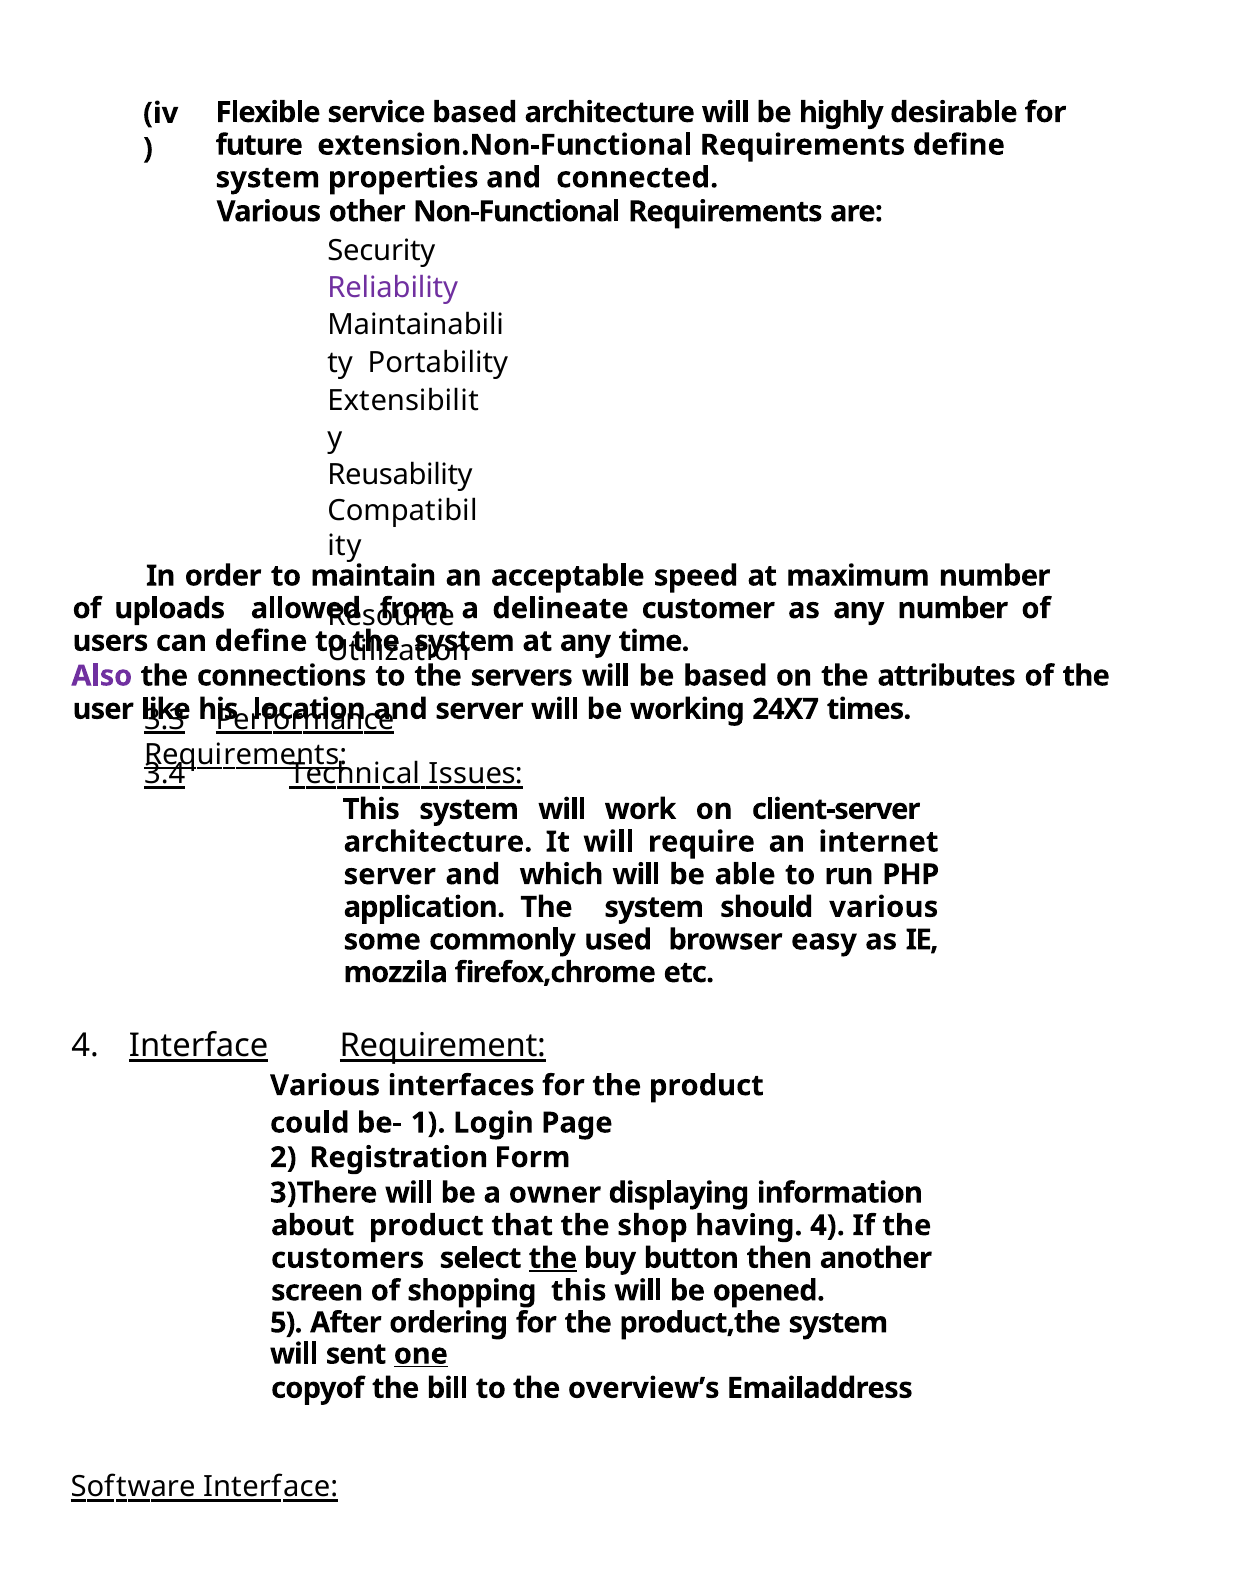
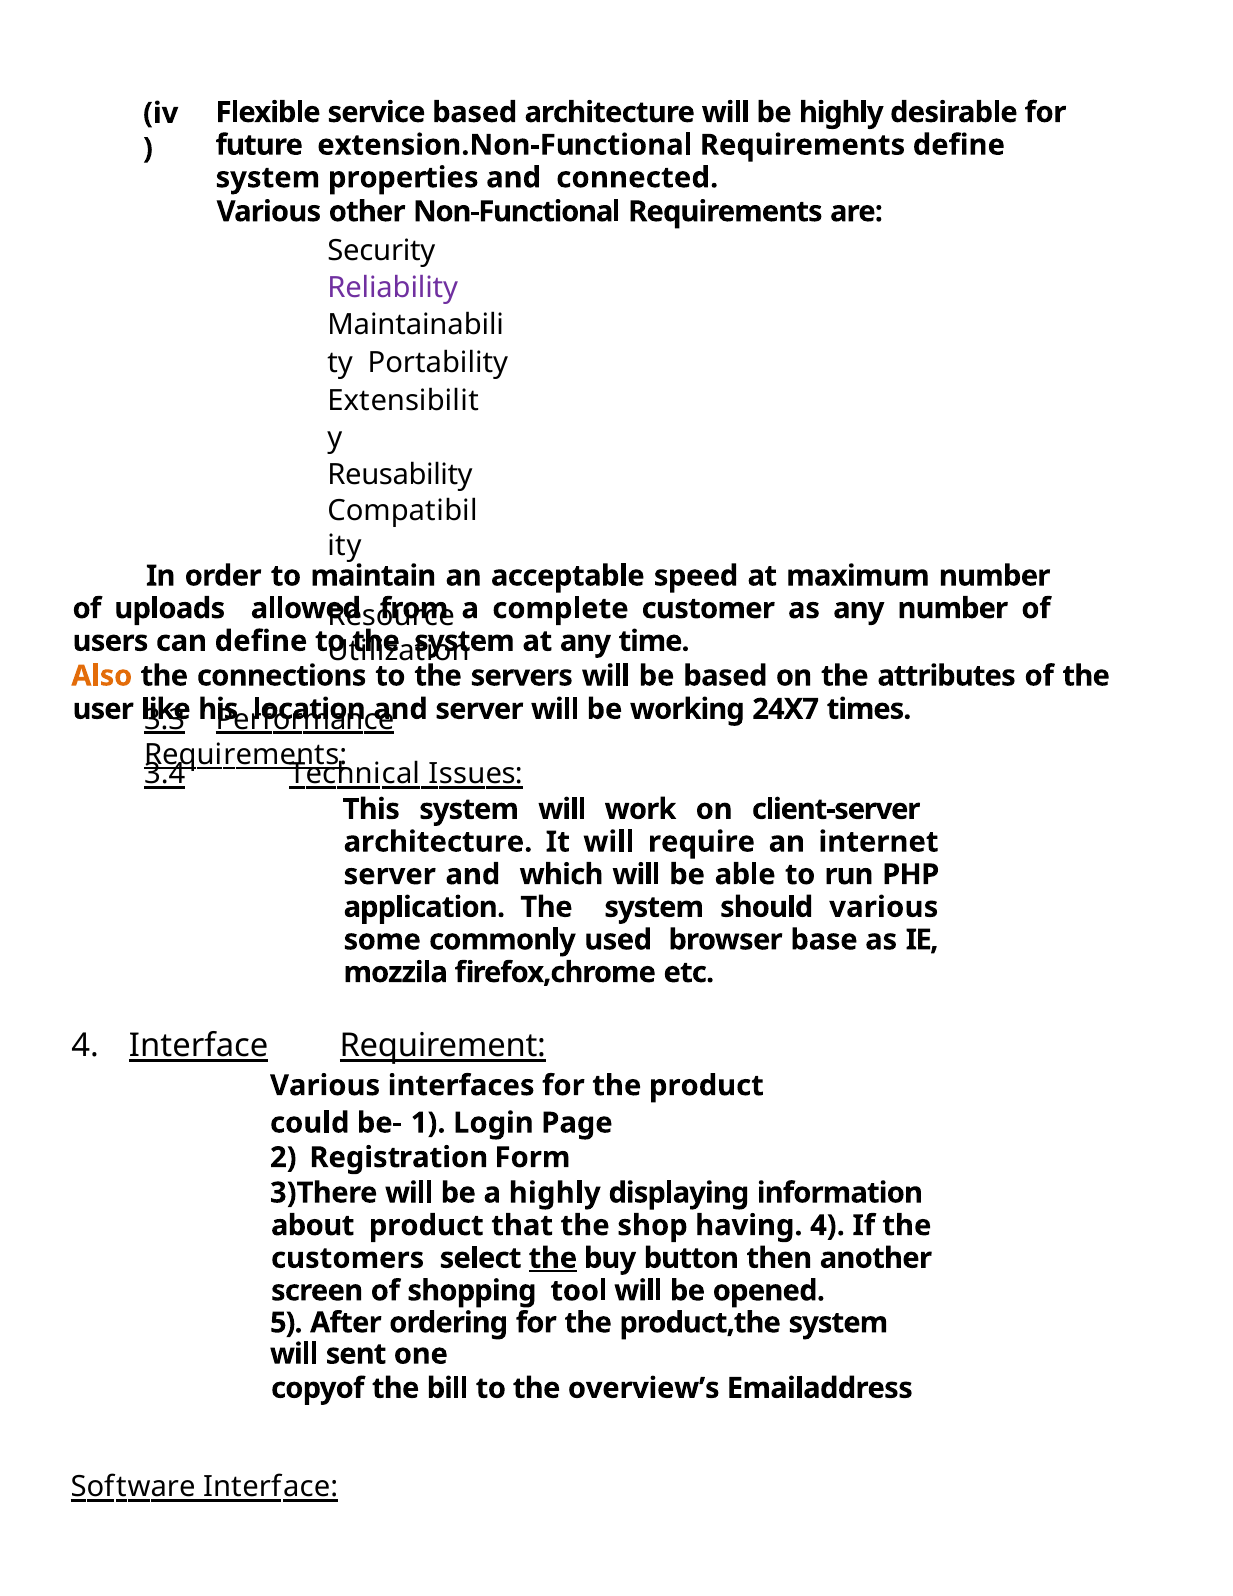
delineate: delineate -> complete (560, 608)
Also colour: purple -> orange (102, 676)
easy: easy -> base (824, 940)
a owner: owner -> highly (555, 1193)
shopping this: this -> tool (579, 1291)
one underline: present -> none (421, 1354)
